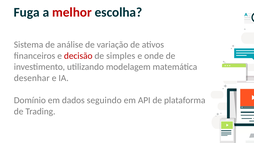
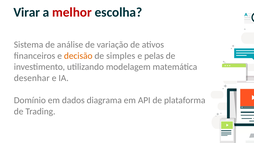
Fuga: Fuga -> Virar (27, 12)
decisão colour: red -> orange (78, 56)
onde: onde -> pelas (154, 56)
seguindo: seguindo -> diagrama (104, 100)
